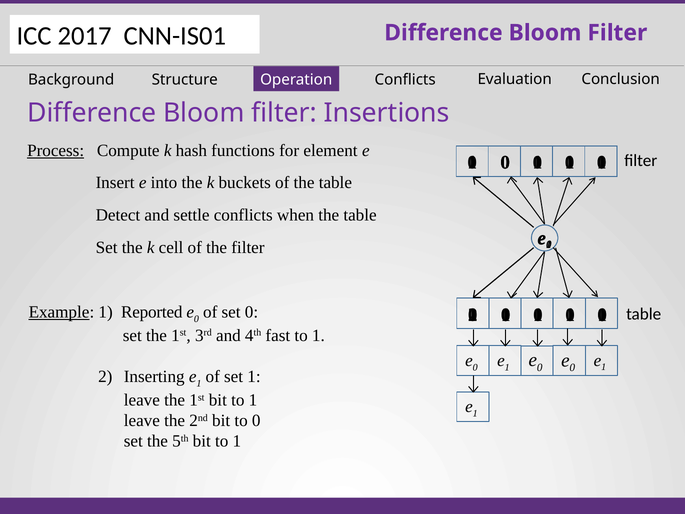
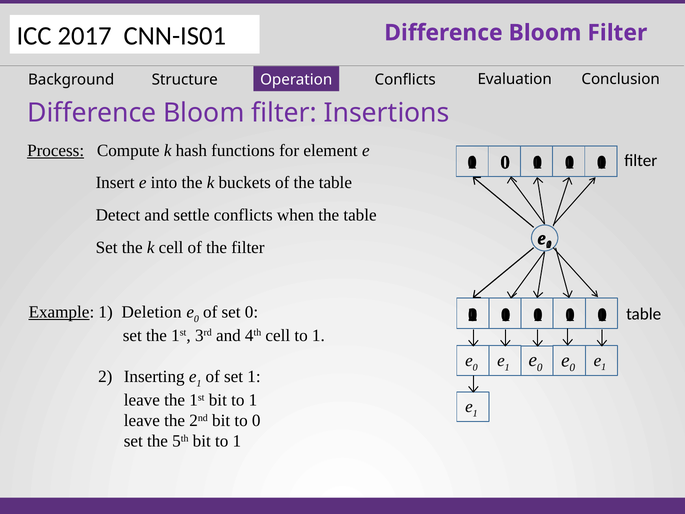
Reported: Reported -> Deletion (152, 312)
4th fast: fast -> cell (278, 335)
